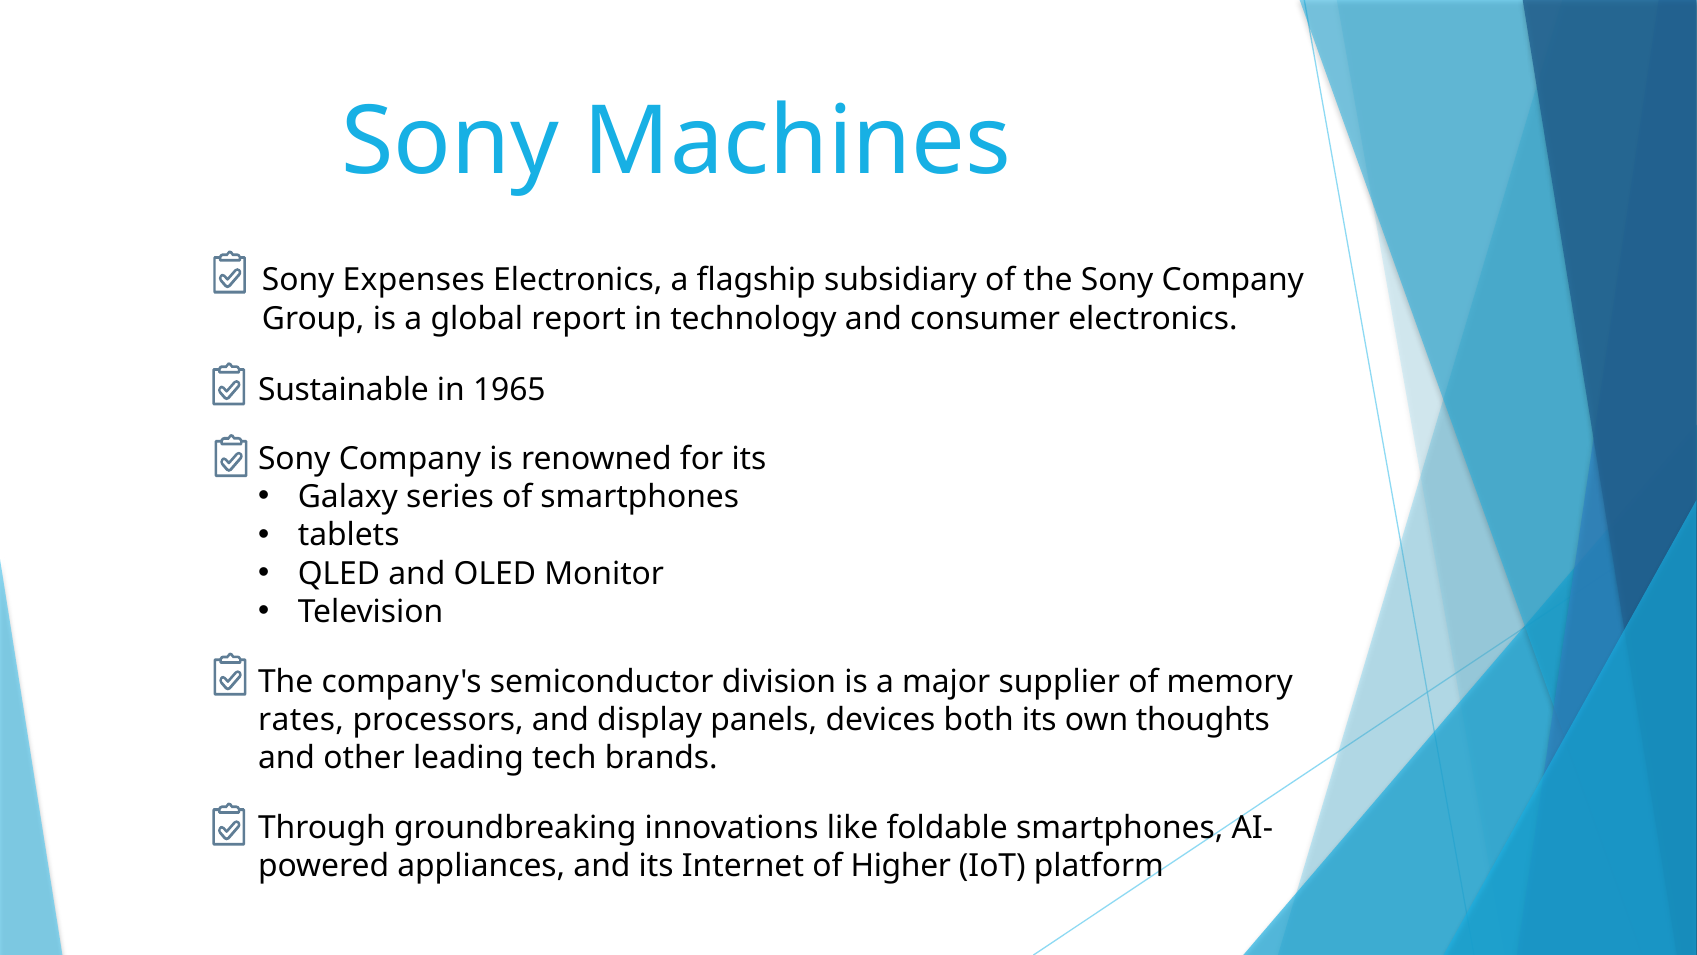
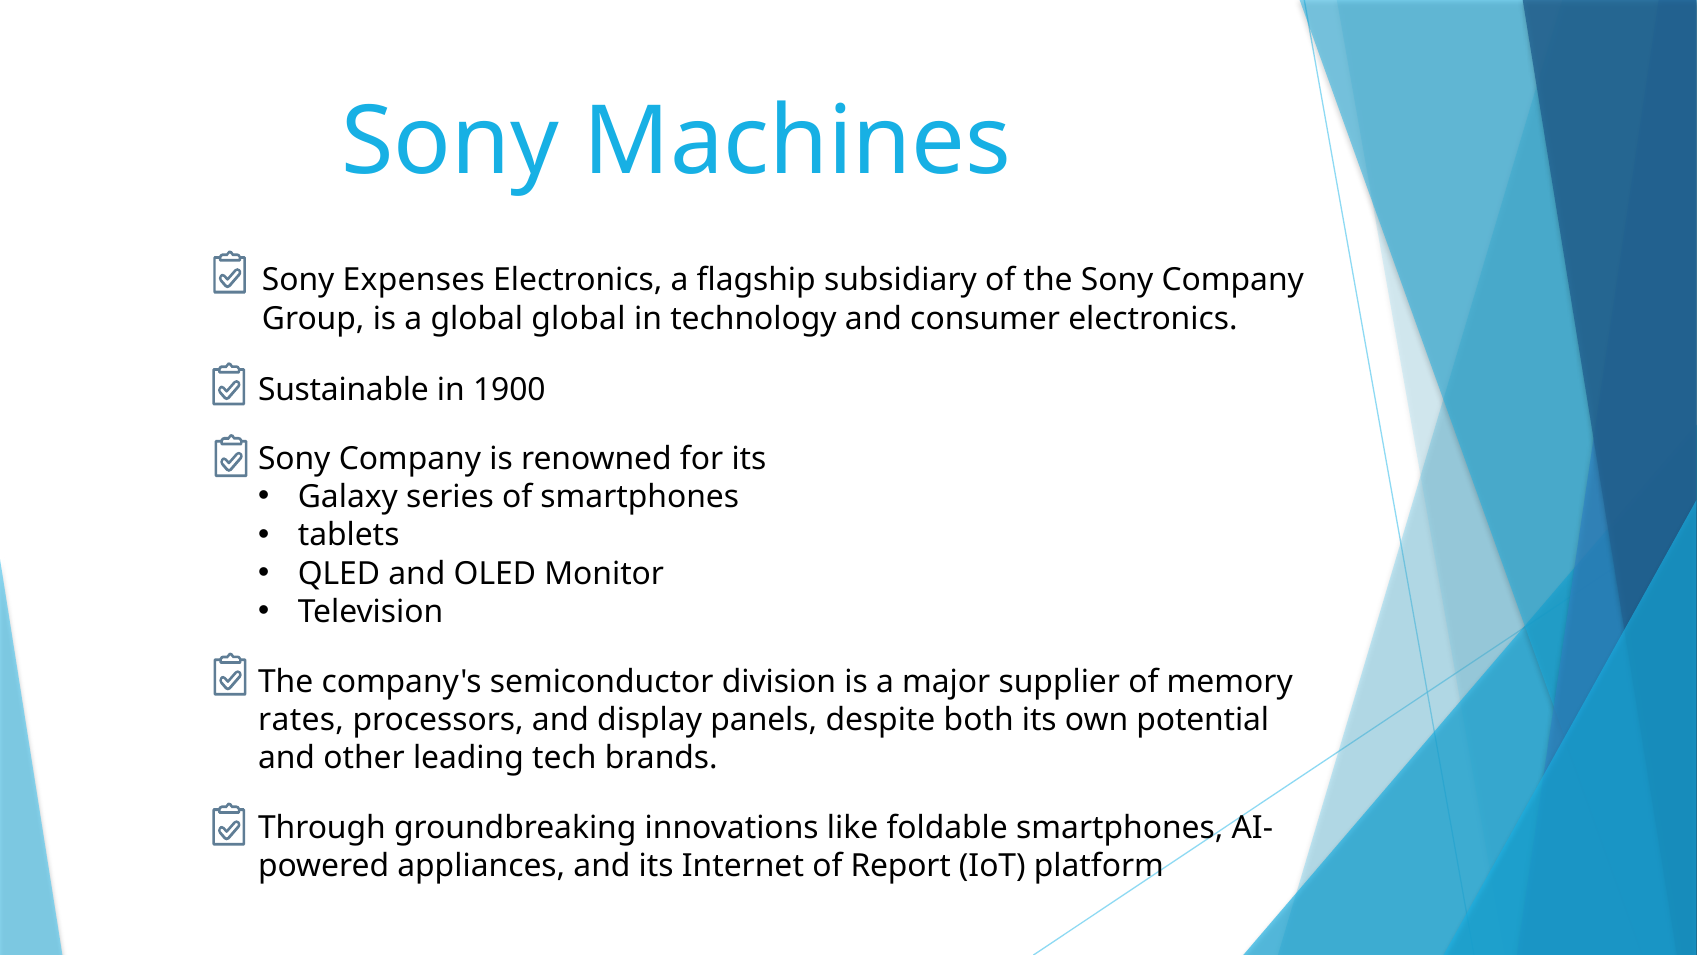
global report: report -> global (578, 318)
1965: 1965 -> 1900 (509, 390)
devices: devices -> despite (880, 720)
thoughts: thoughts -> potential (1203, 720)
Higher: Higher -> Report (901, 866)
